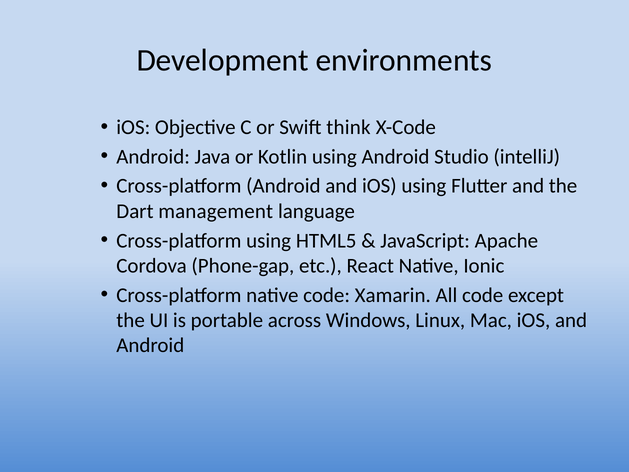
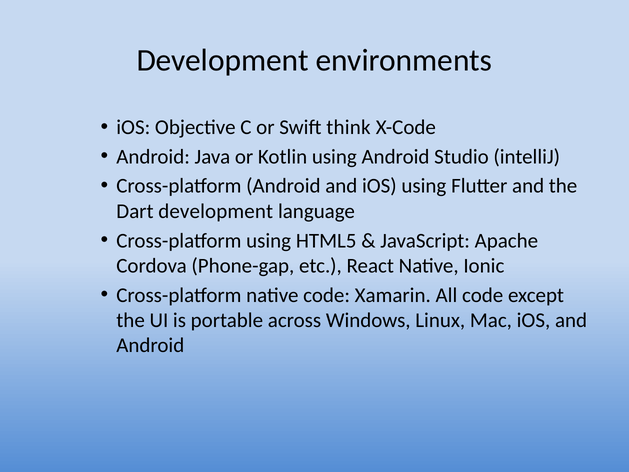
Dart management: management -> development (216, 211)
